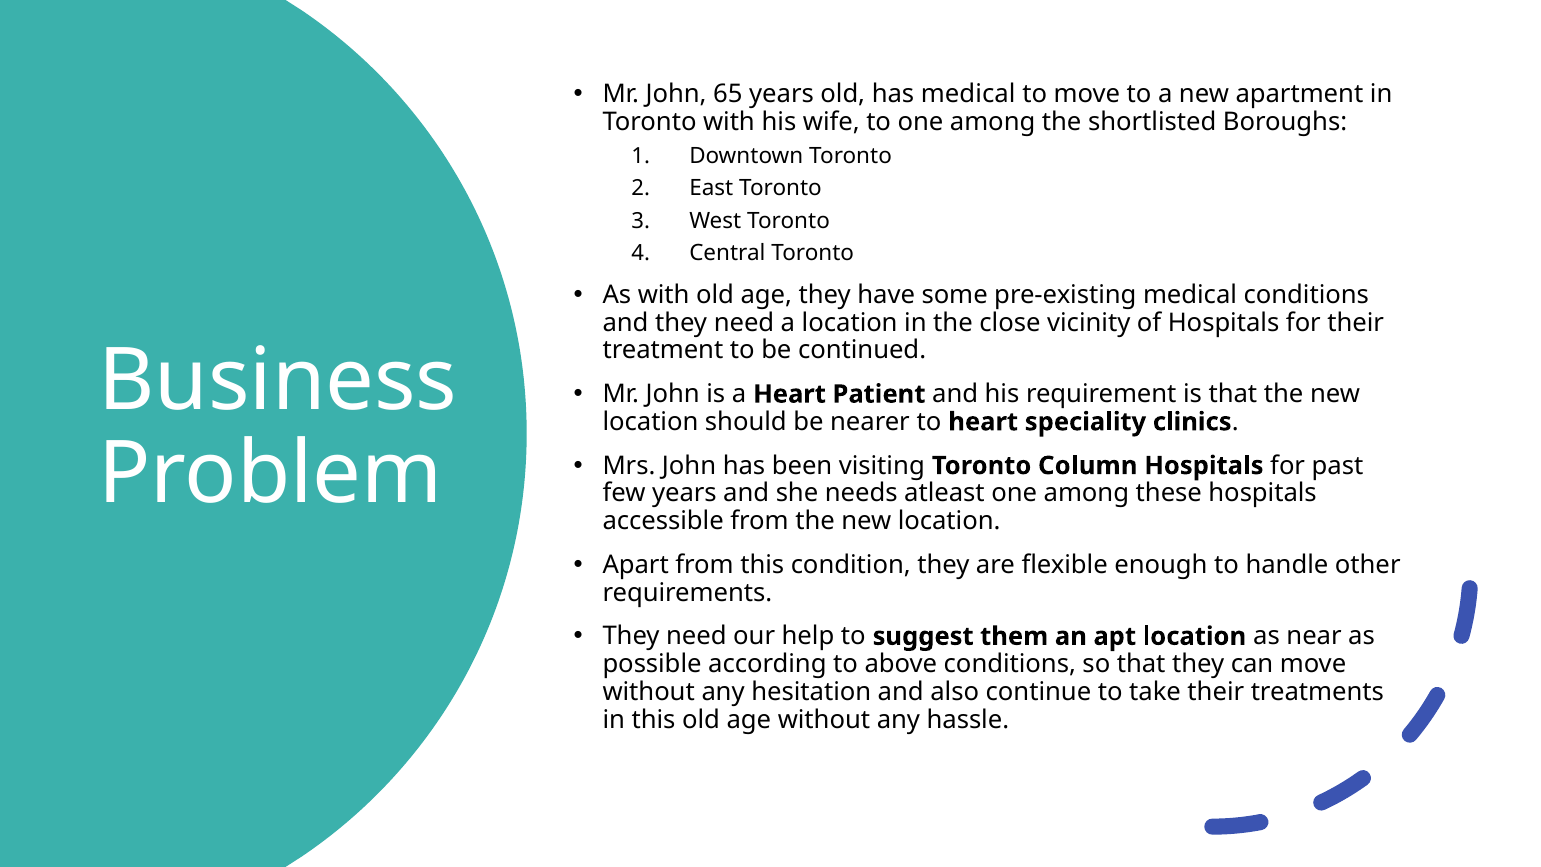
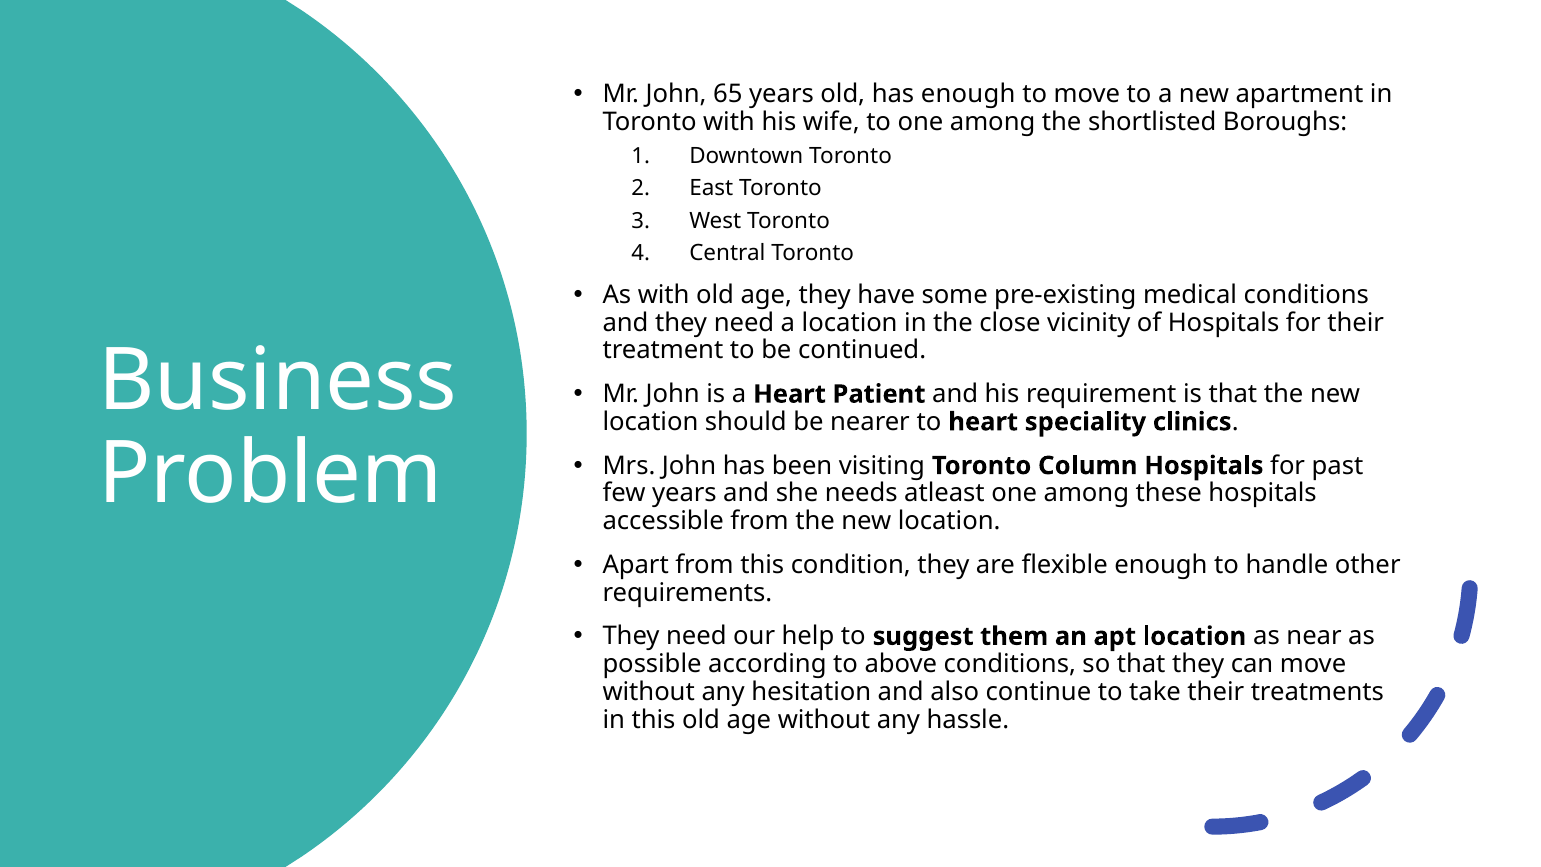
has medical: medical -> enough (968, 94)
